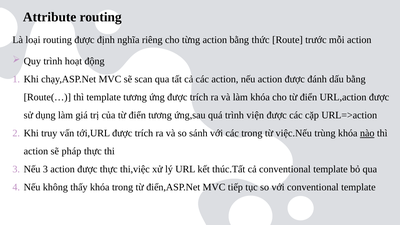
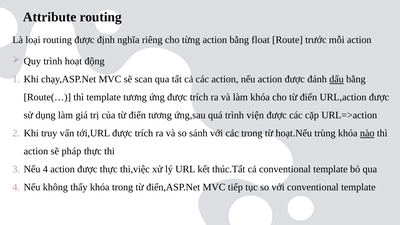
thức: thức -> float (261, 40)
dấu underline: none -> present (337, 79)
việc.Nếu: việc.Nếu -> hoạt.Nếu (294, 133)
Nếu 3: 3 -> 4 (45, 169)
